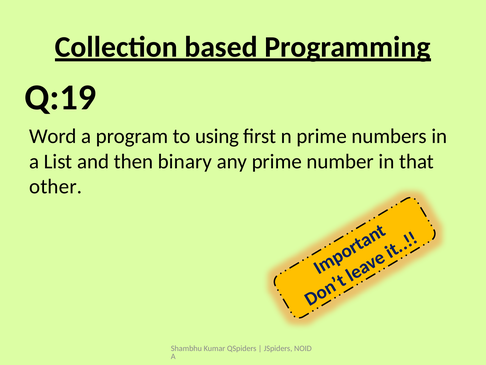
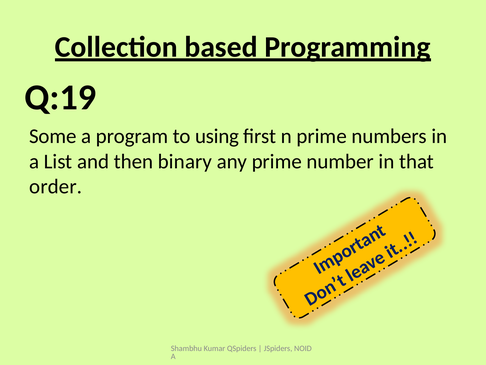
Word: Word -> Some (53, 136)
other: other -> order (56, 186)
